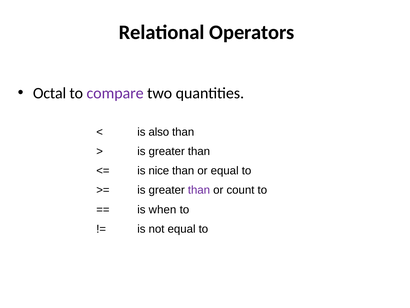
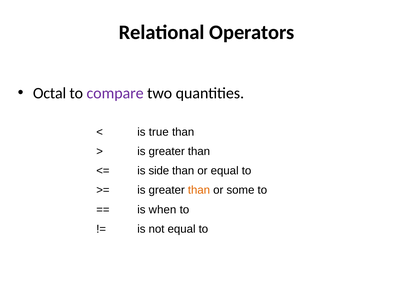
also: also -> true (159, 132)
nice: nice -> side (159, 171)
than colour: purple -> orange (199, 190)
count: count -> some (240, 190)
